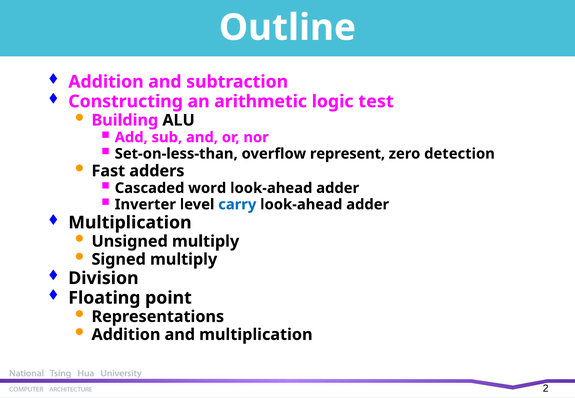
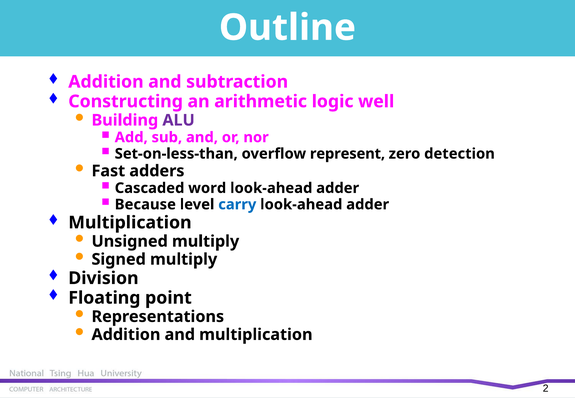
test: test -> well (376, 101)
ALU colour: black -> purple (179, 120)
Inverter: Inverter -> Because (145, 205)
